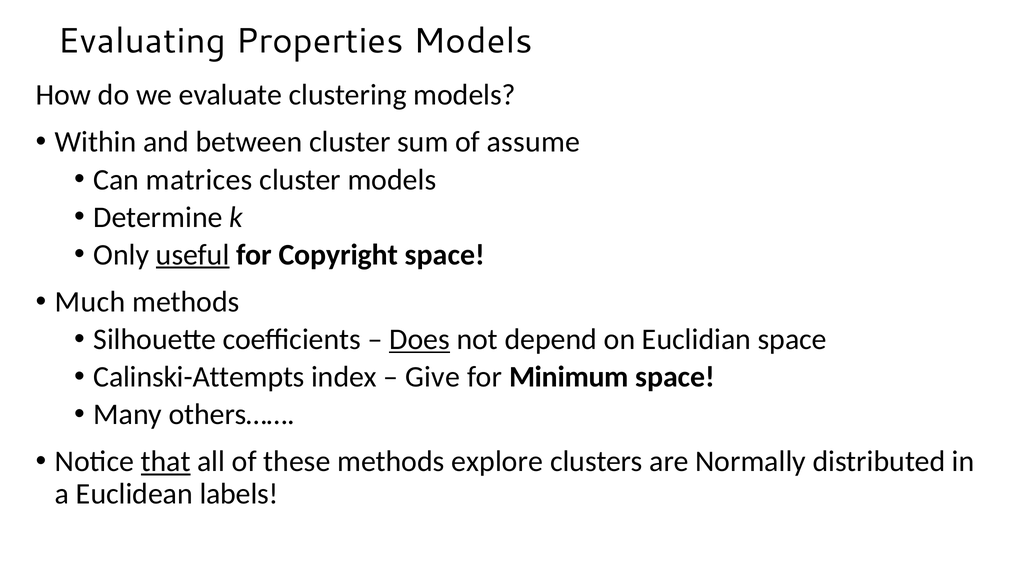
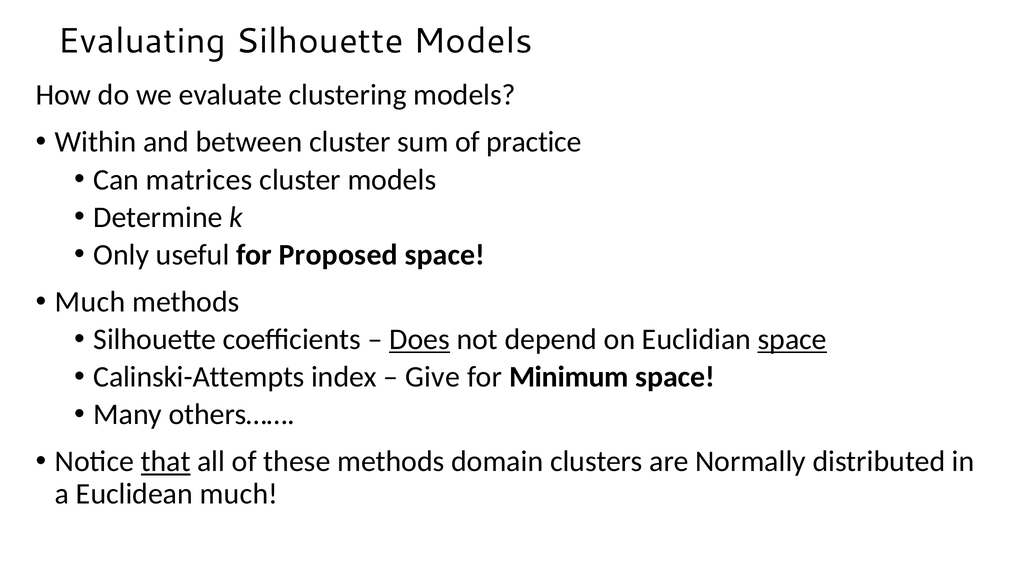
Evaluating Properties: Properties -> Silhouette (320, 41)
assume: assume -> practice (534, 142)
useful underline: present -> none (193, 255)
Copyright: Copyright -> Proposed (338, 255)
space underline: none -> present (792, 340)
explore: explore -> domain (497, 462)
Euclidean labels: labels -> much (239, 494)
